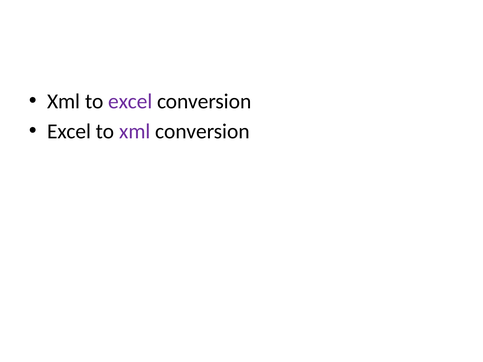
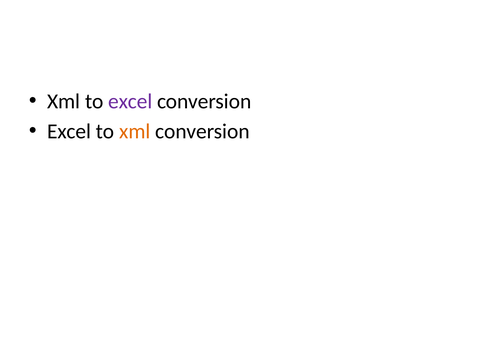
xml colour: purple -> orange (135, 131)
